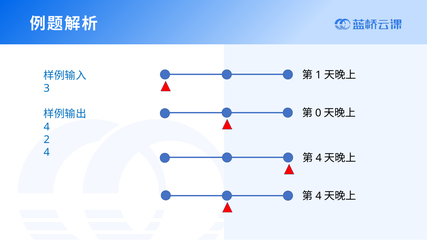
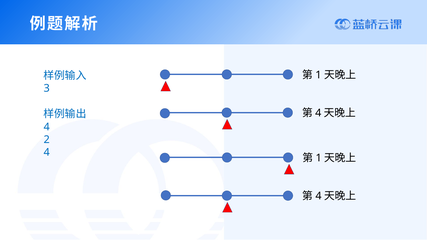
0: 0 -> 4 (318, 113)
4: 4 -> 1 (319, 158)
